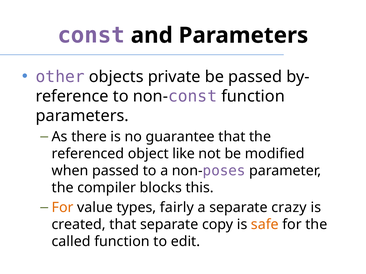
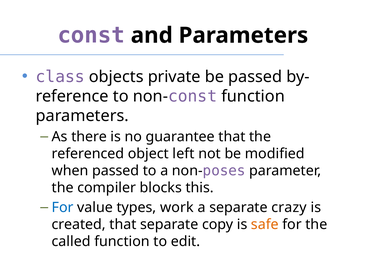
other: other -> class (60, 77)
like: like -> left (184, 154)
For colour: orange -> blue (63, 208)
fairly: fairly -> work (177, 208)
